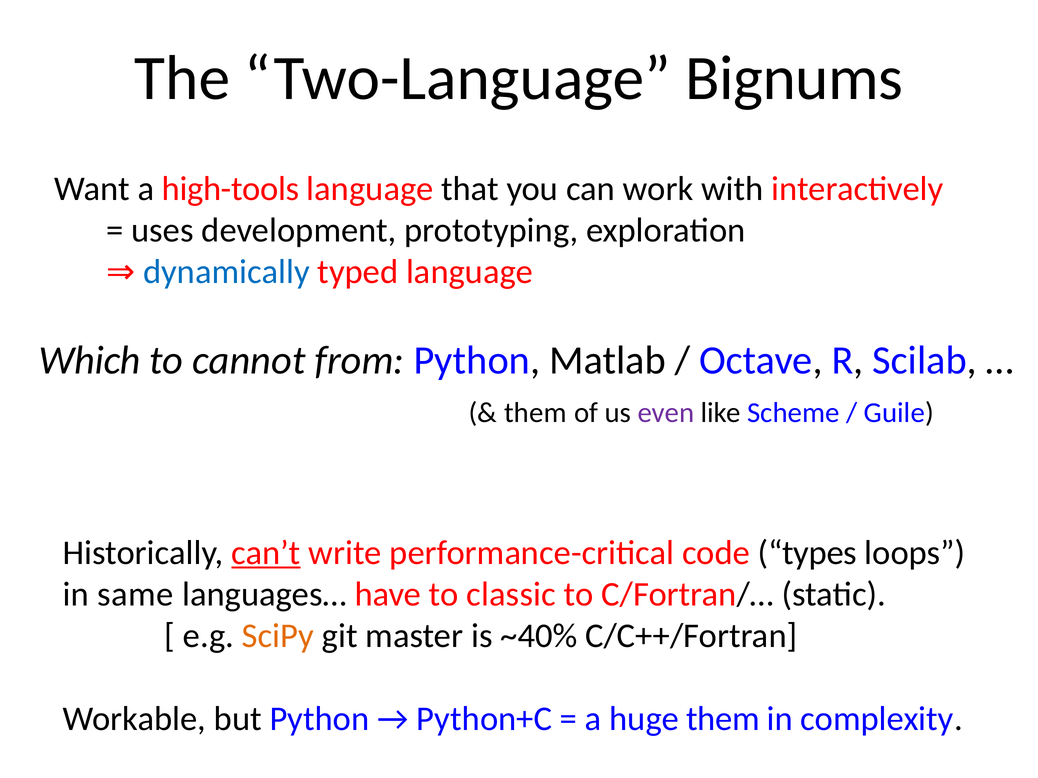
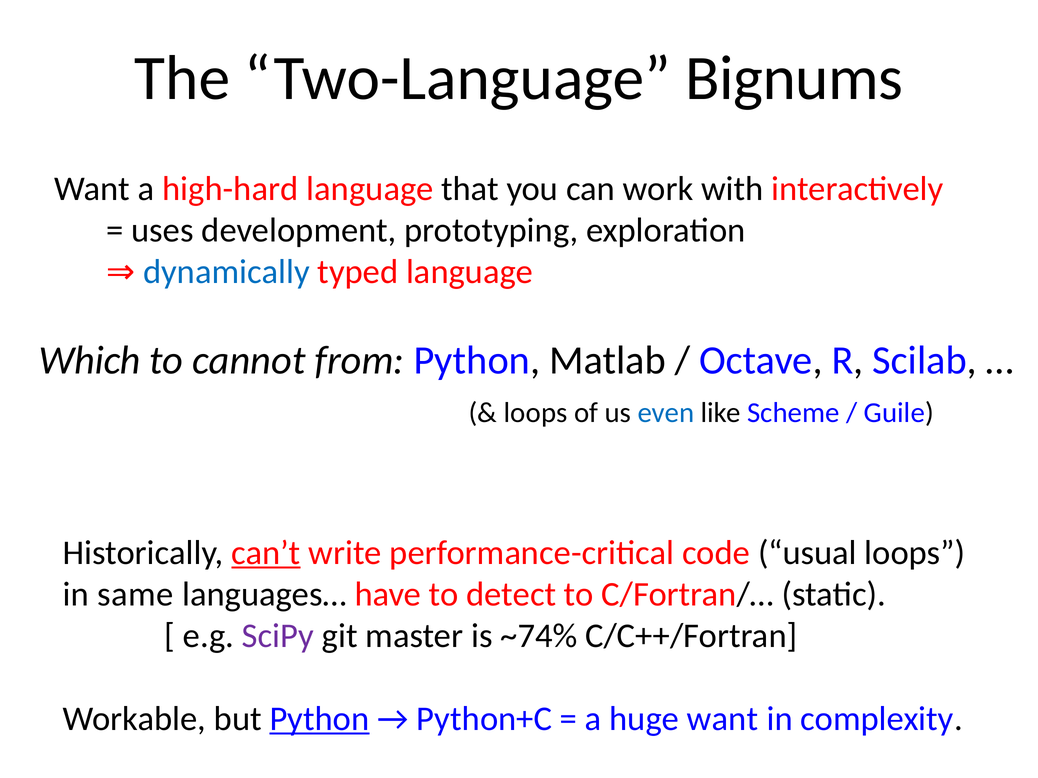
high-tools: high-tools -> high-hard (230, 189)
them: them -> loops (536, 413)
even colour: purple -> blue (666, 413)
types: types -> usual (807, 553)
classic: classic -> detect (511, 595)
SciPy colour: orange -> purple (278, 636)
~40%: ~40% -> ~74% (539, 636)
Python underline: none -> present (320, 719)
huge them: them -> want (723, 719)
